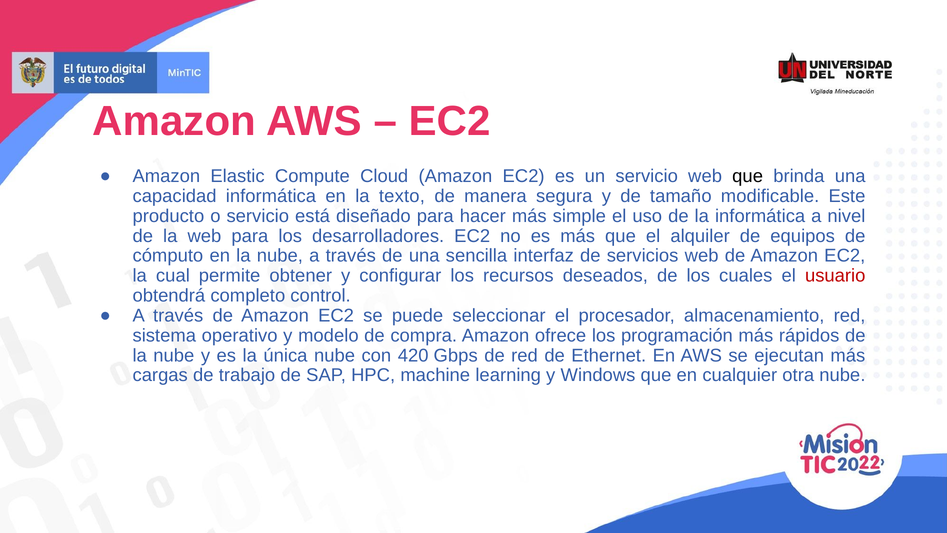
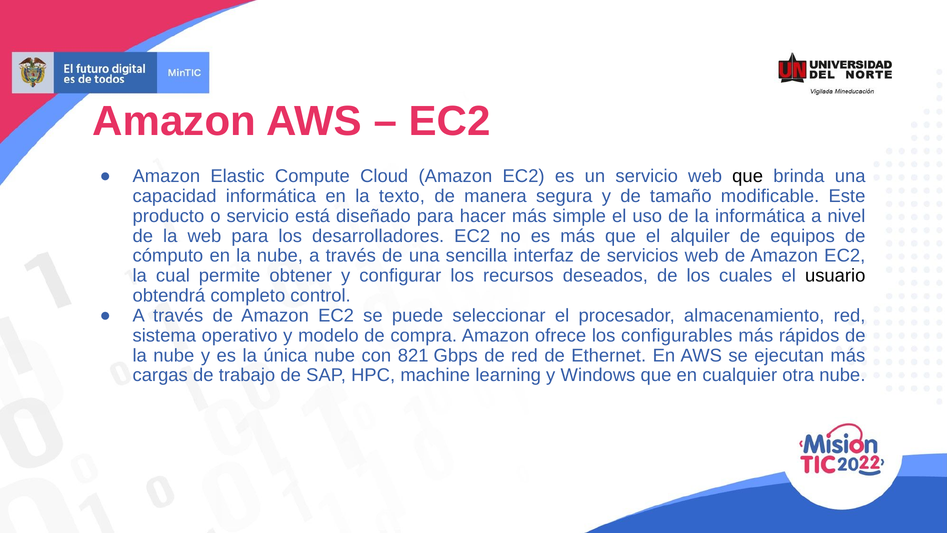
usuario colour: red -> black (835, 276)
programación: programación -> configurables (677, 335)
420: 420 -> 821 (413, 355)
